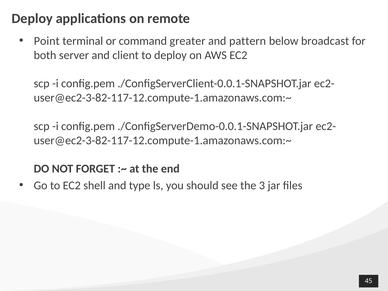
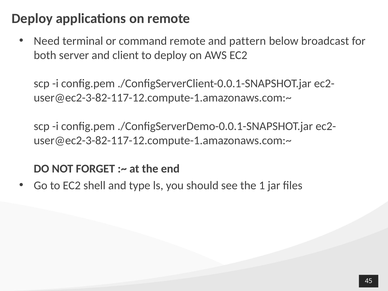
Point: Point -> Need (47, 41)
command greater: greater -> remote (188, 41)
3: 3 -> 1 (262, 185)
